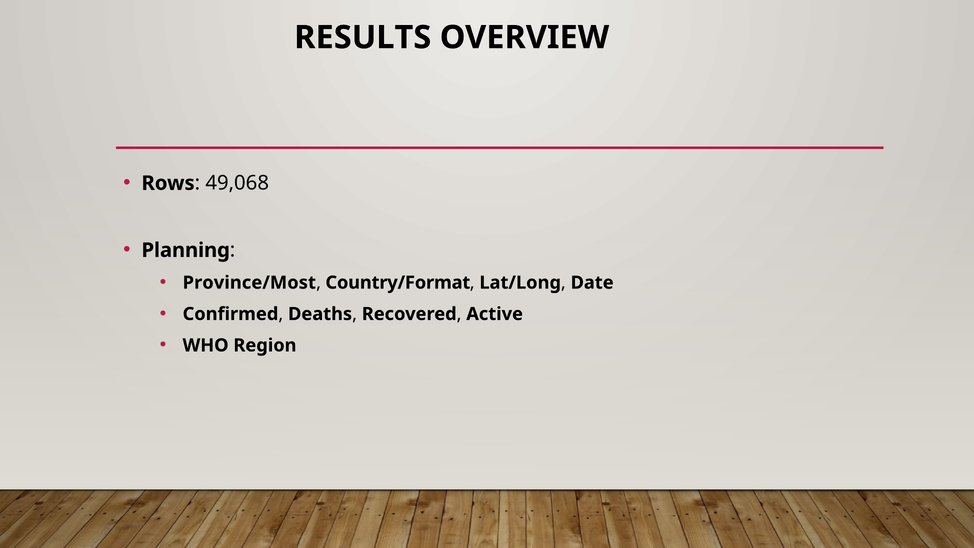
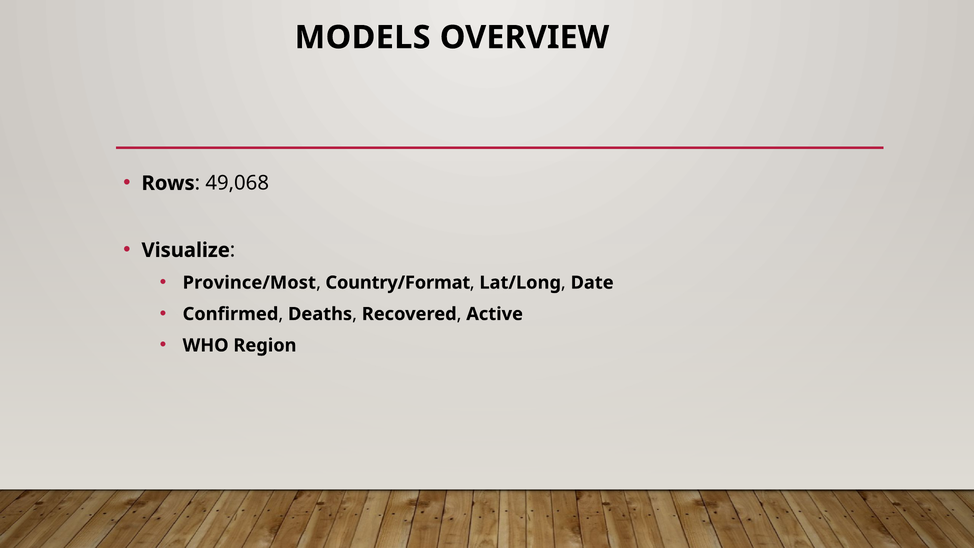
RESULTS: RESULTS -> MODELS (363, 37)
Planning: Planning -> Visualize (186, 250)
